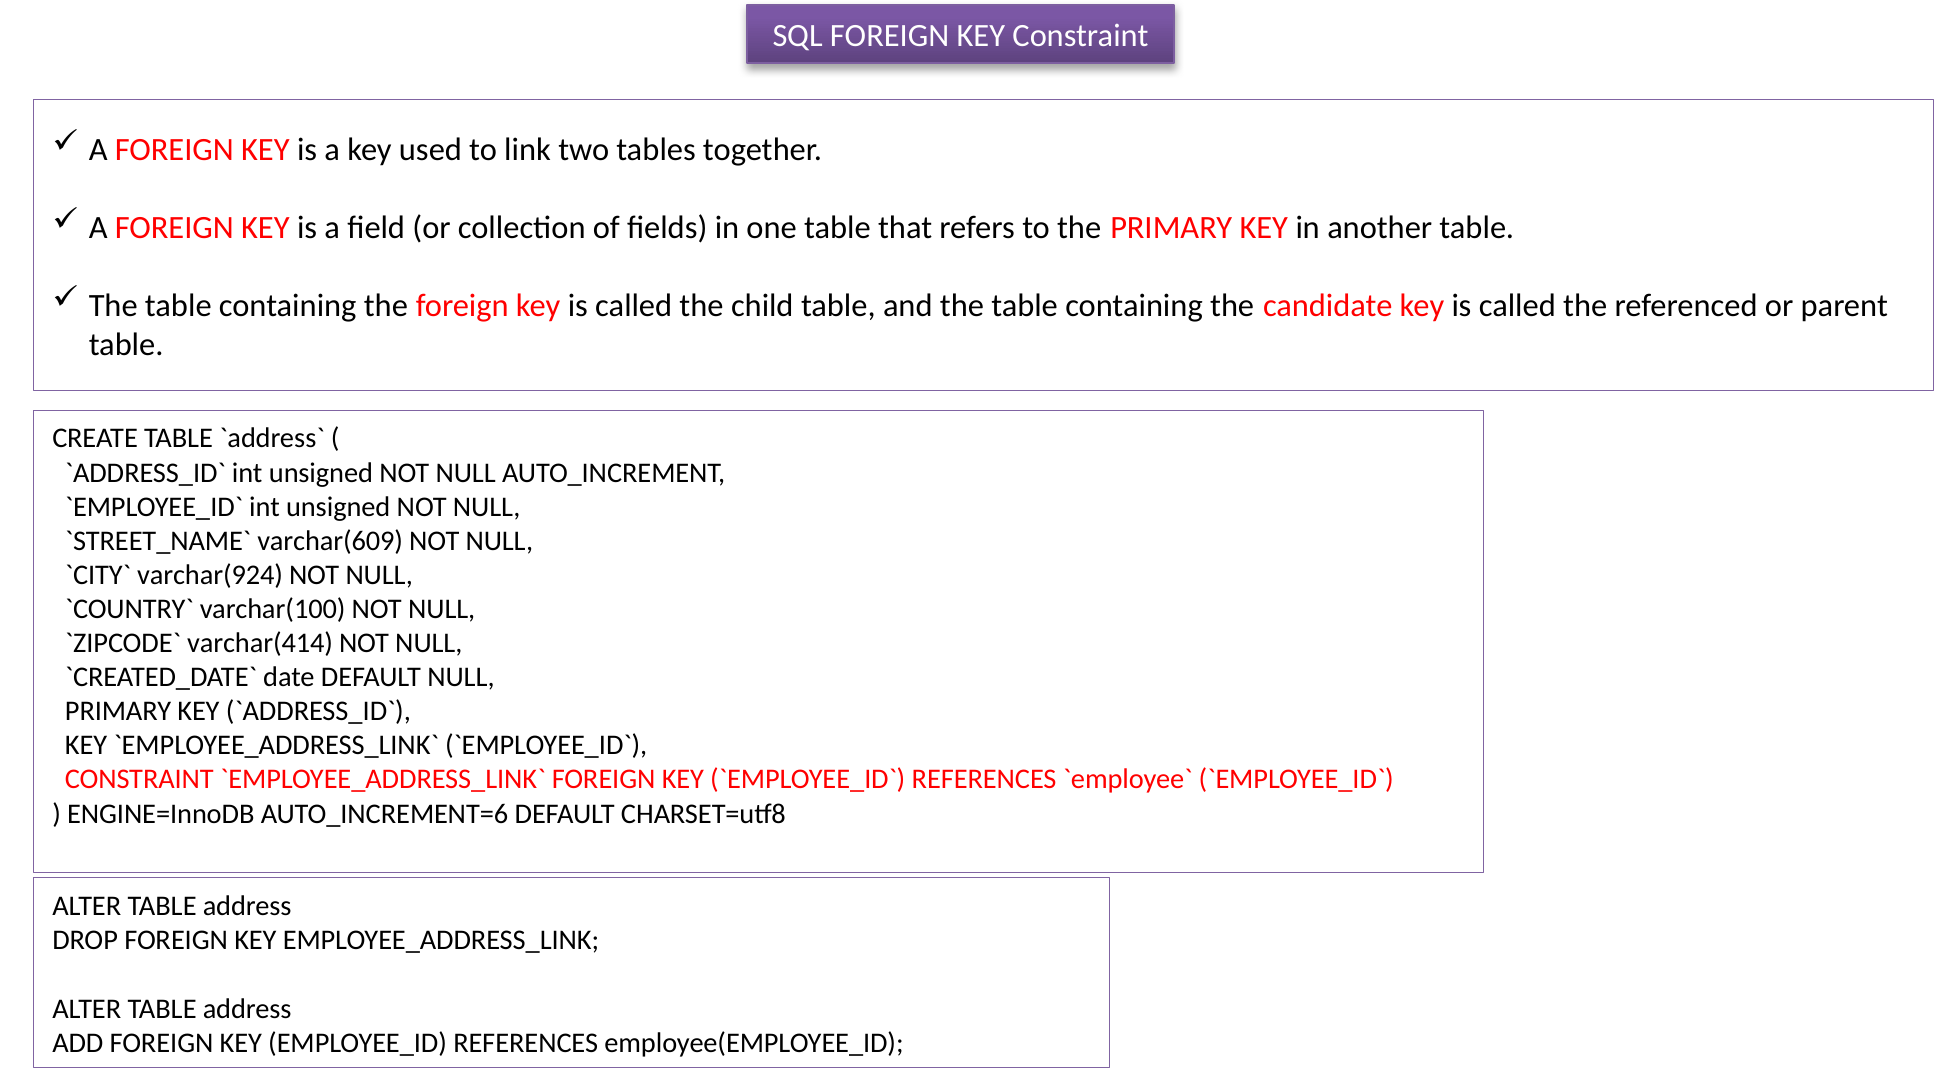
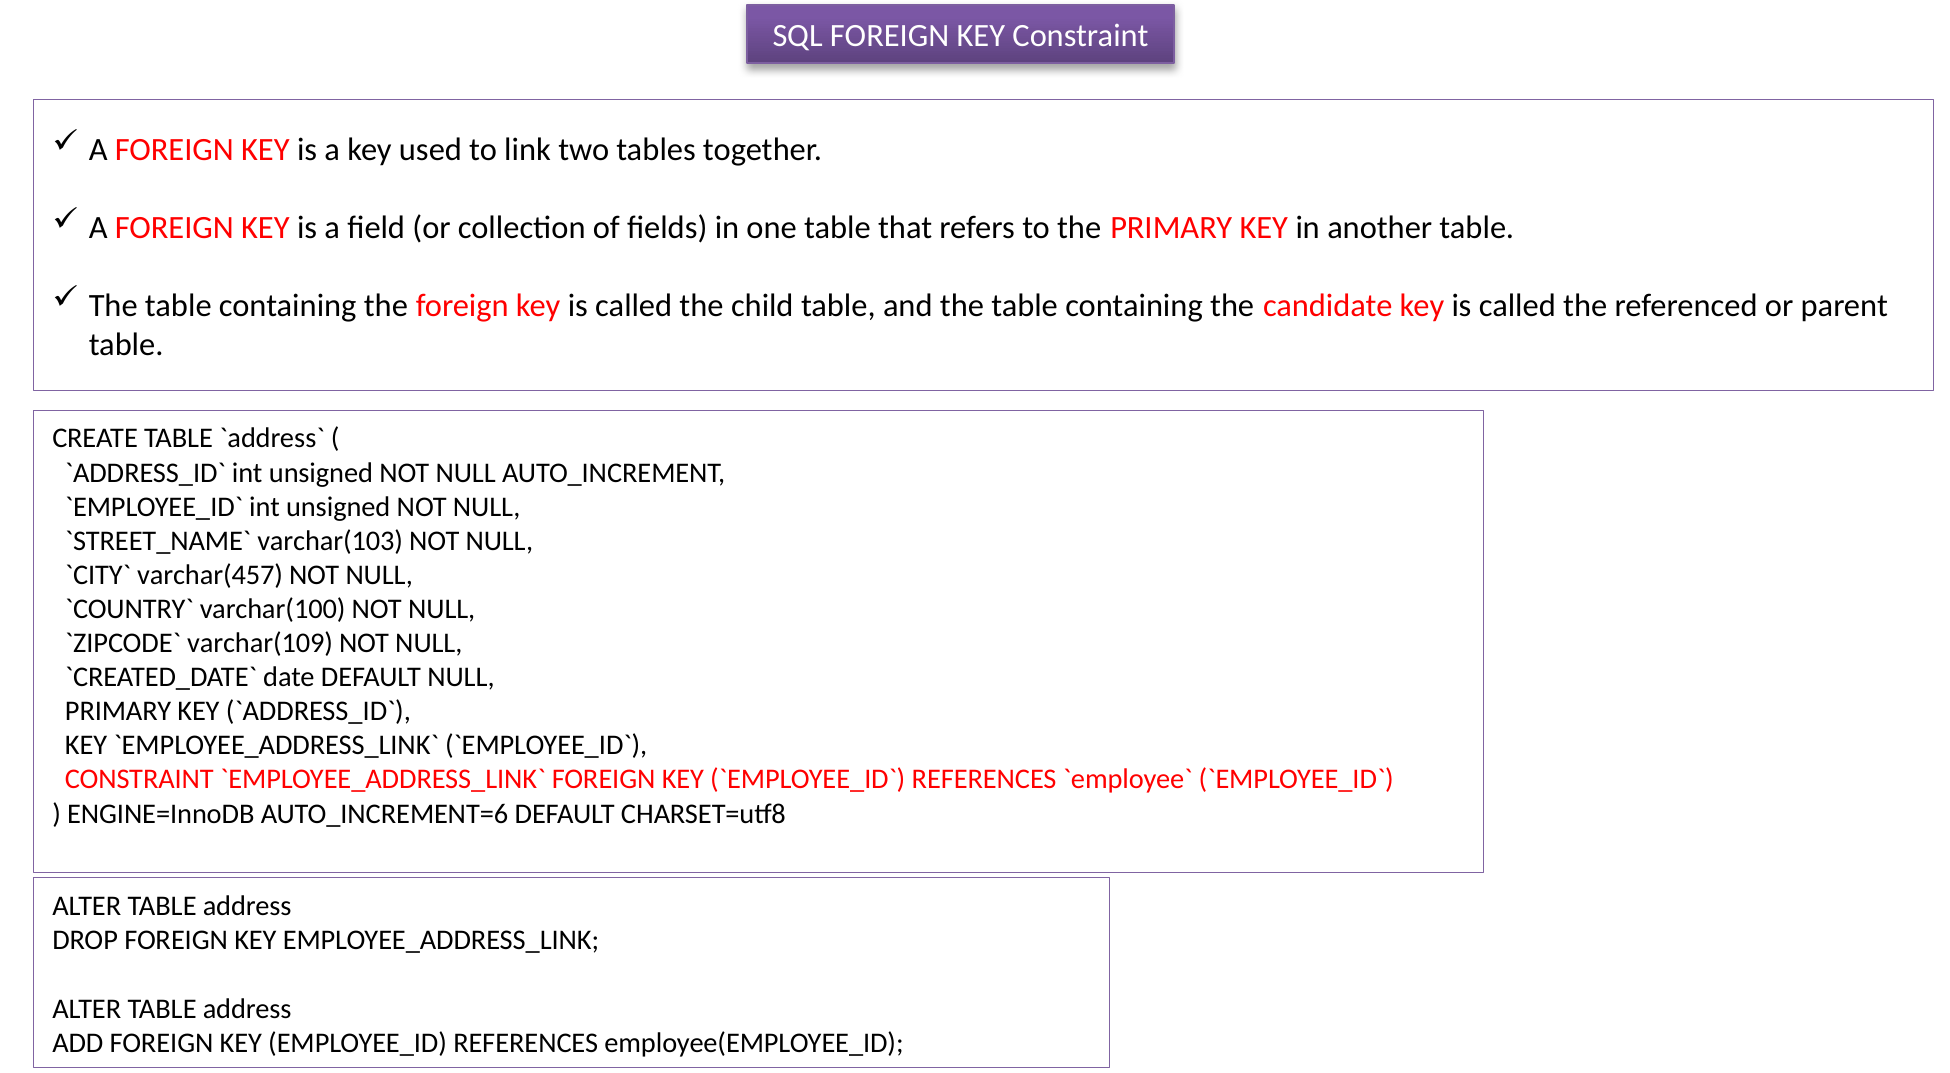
varchar(609: varchar(609 -> varchar(103 (330, 541)
varchar(924: varchar(924 -> varchar(457 (210, 575)
varchar(414: varchar(414 -> varchar(109 (260, 643)
